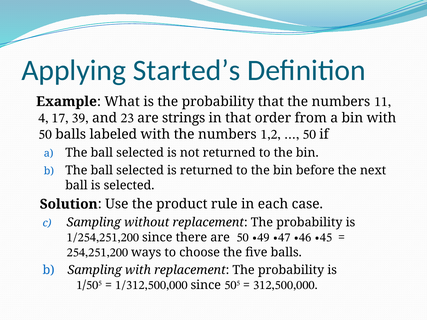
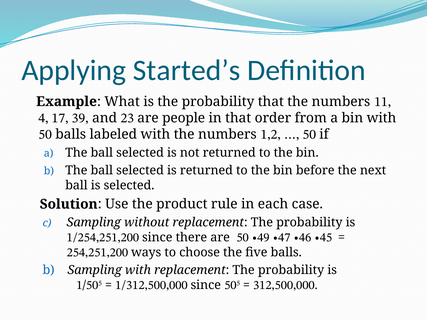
strings: strings -> people (184, 118)
